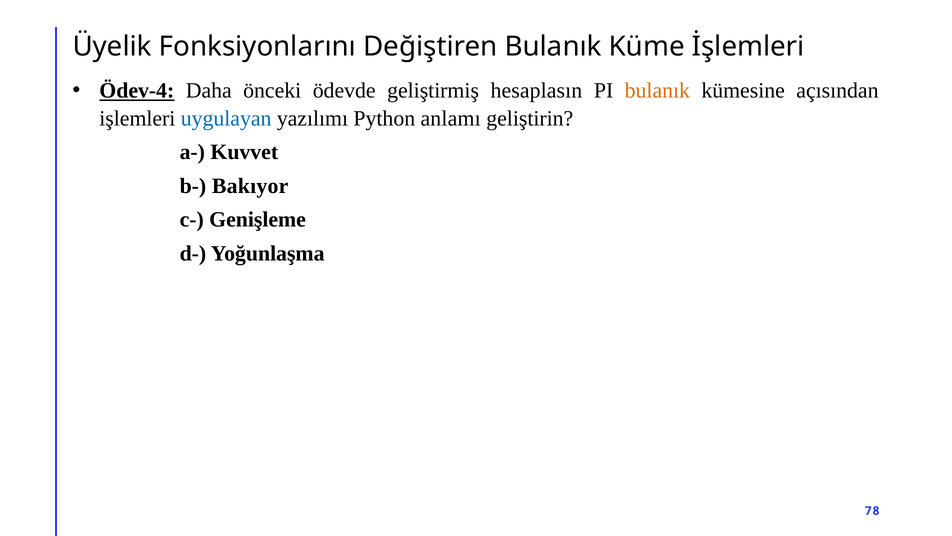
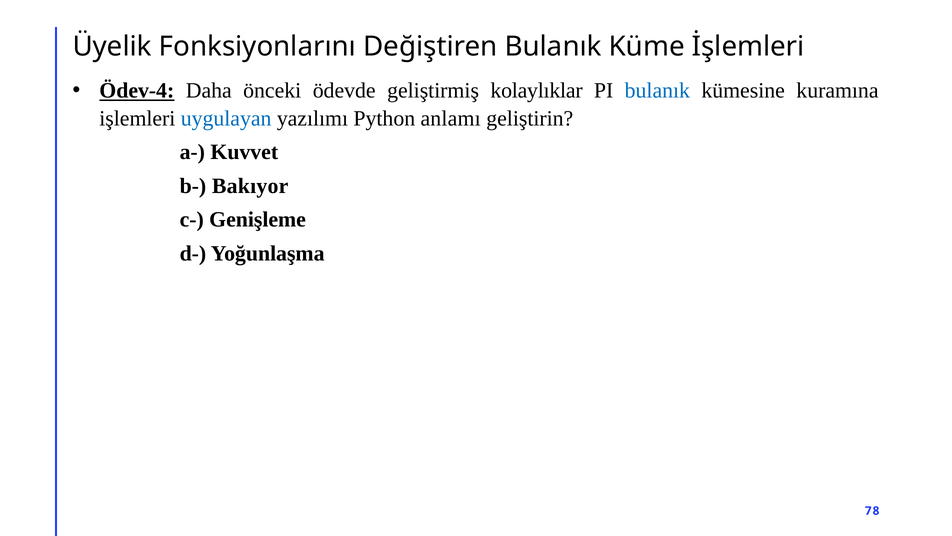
hesaplasın: hesaplasın -> kolaylıklar (537, 90)
bulanık colour: orange -> blue (657, 90)
açısından: açısından -> kuramına (837, 90)
